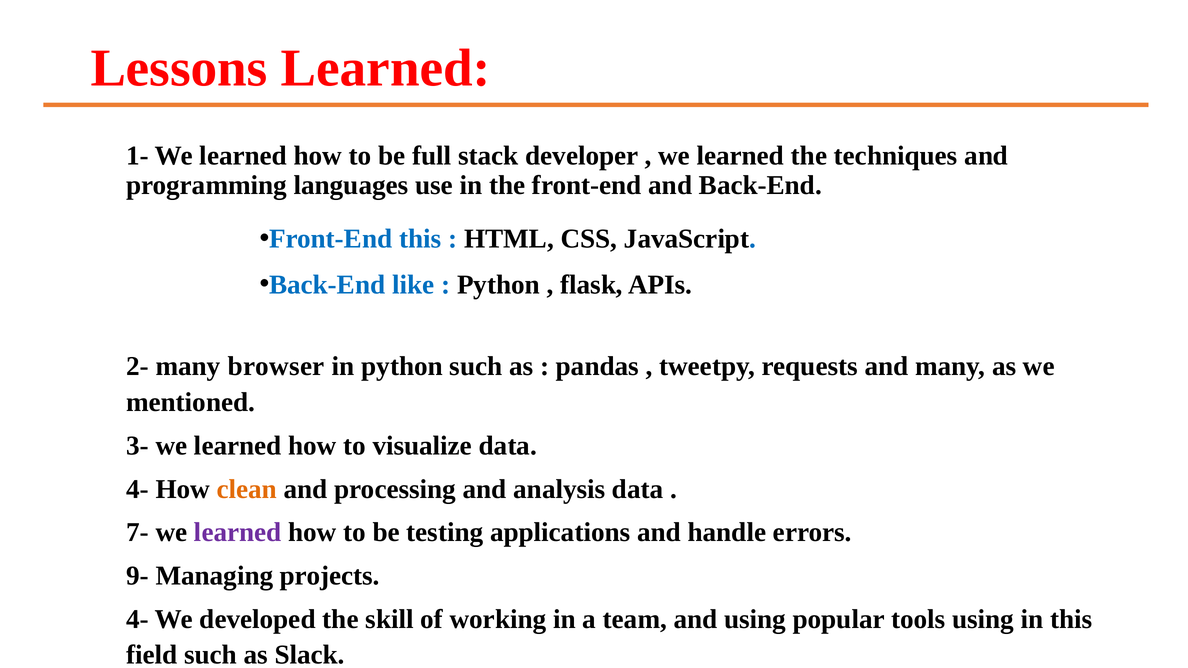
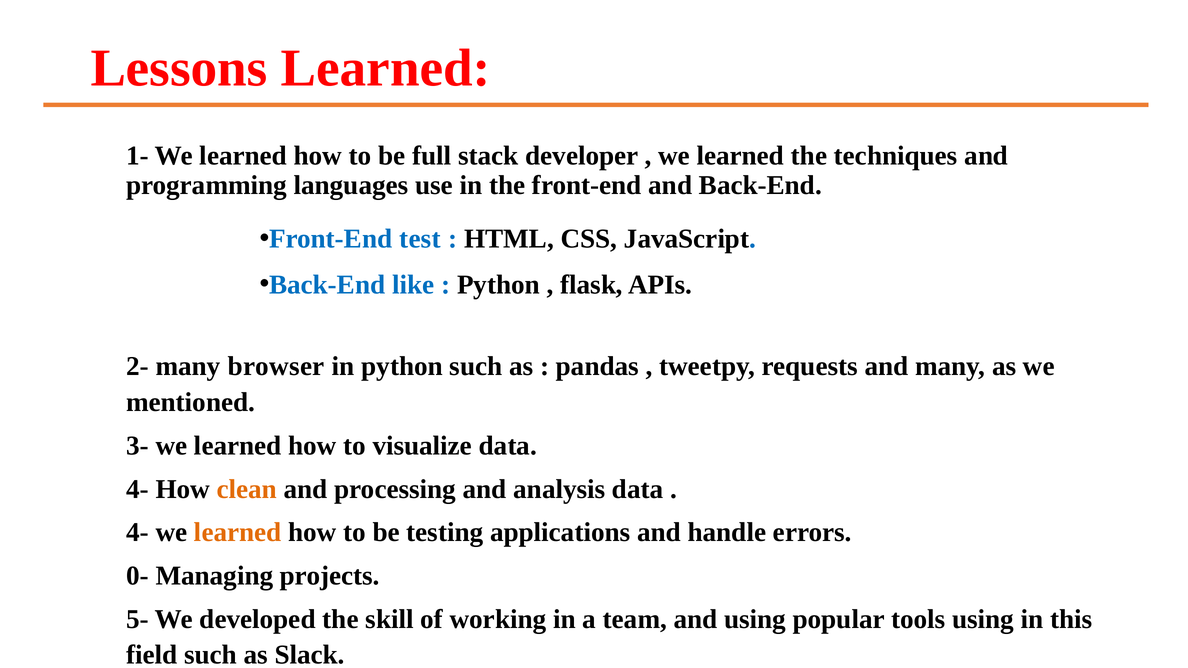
Front-End this: this -> test (420, 239)
7-: 7- -> 4- (138, 533)
learned colour: purple -> orange (238, 533)
9-: 9- -> 0- (138, 576)
4-: 4- -> 5- (138, 619)
